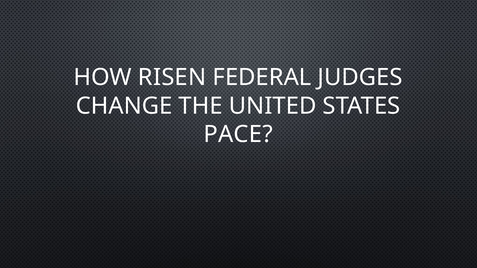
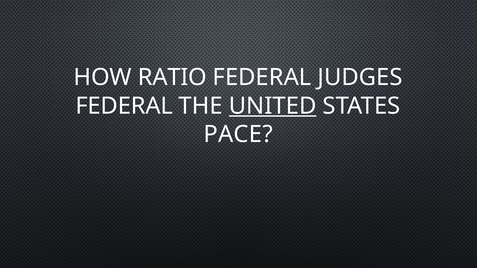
RISEN: RISEN -> RATIO (172, 77)
CHANGE: CHANGE -> FEDERAL (124, 106)
UNITED underline: none -> present (273, 106)
